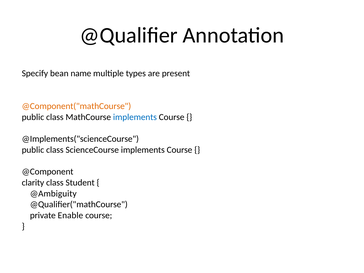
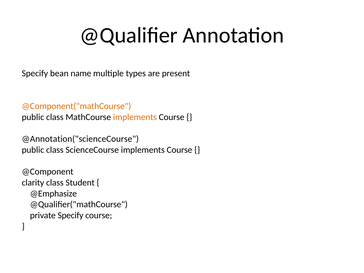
implements colour: blue -> orange (135, 117)
@Implements("scienceCourse: @Implements("scienceCourse -> @Annotation("scienceCourse (80, 139)
@Ambiguity: @Ambiguity -> @Emphasize (53, 194)
private Enable: Enable -> Specify (71, 215)
